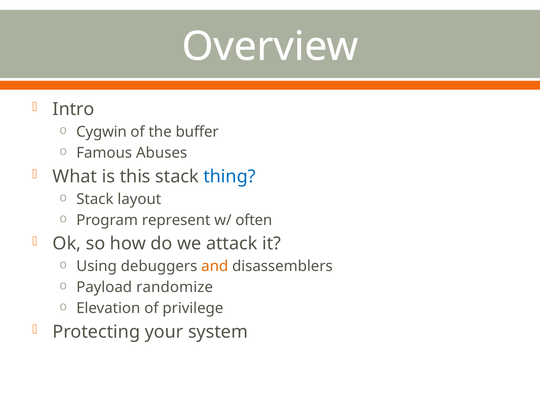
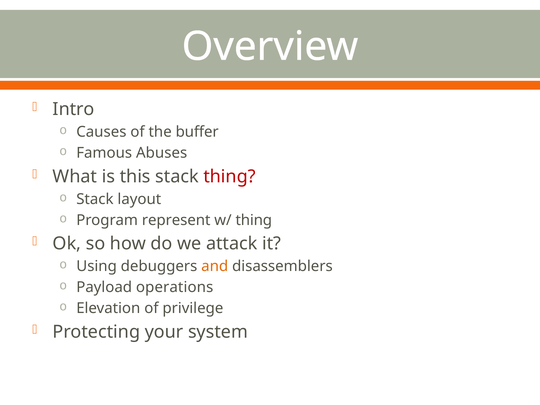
Cygwin: Cygwin -> Causes (101, 132)
thing colour: blue -> red (230, 176)
w/ often: often -> thing (254, 220)
randomize: randomize -> operations (175, 287)
